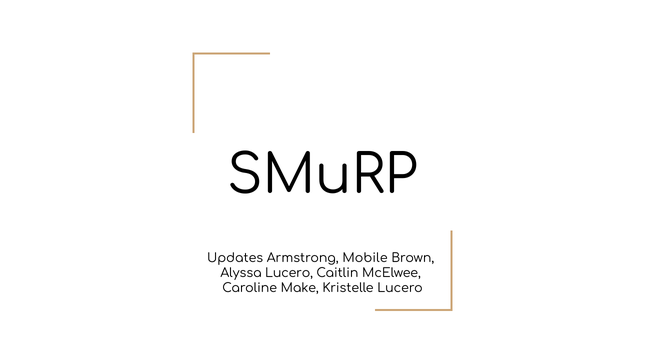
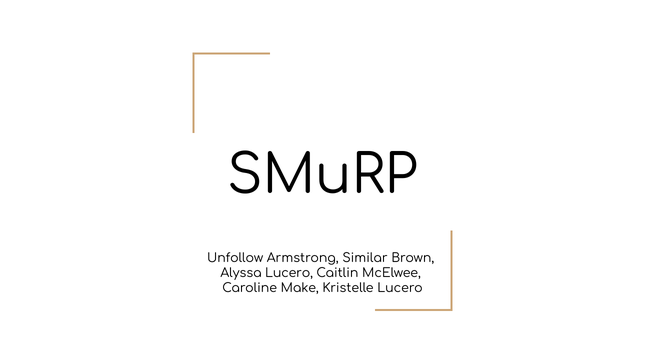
Updates: Updates -> Unfollow (235, 258)
Mobile: Mobile -> Similar (365, 258)
